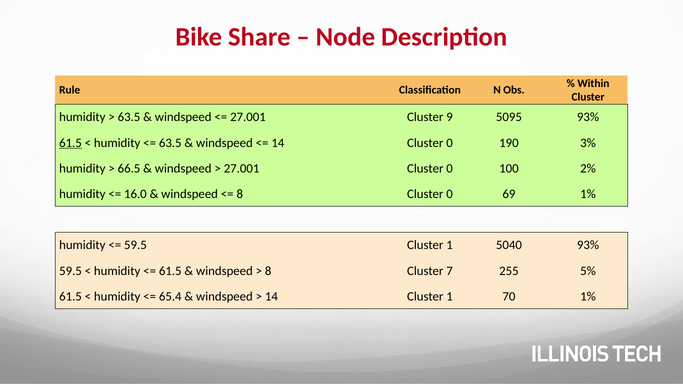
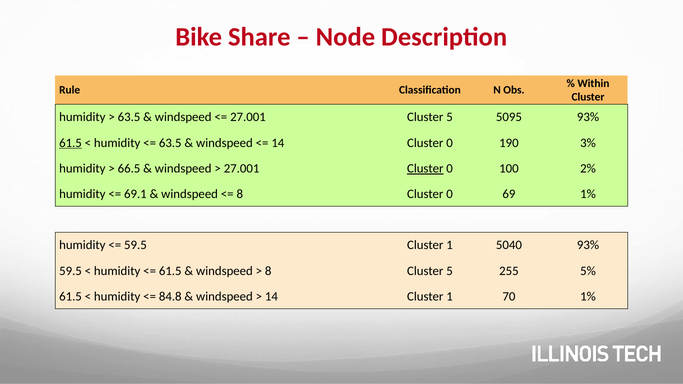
27.001 Cluster 9: 9 -> 5 (450, 117)
Cluster underline: none -> present (425, 168)
16.0: 16.0 -> 69.1 (135, 194)
8 Cluster 7: 7 -> 5 (450, 271)
65.4: 65.4 -> 84.8 (170, 297)
